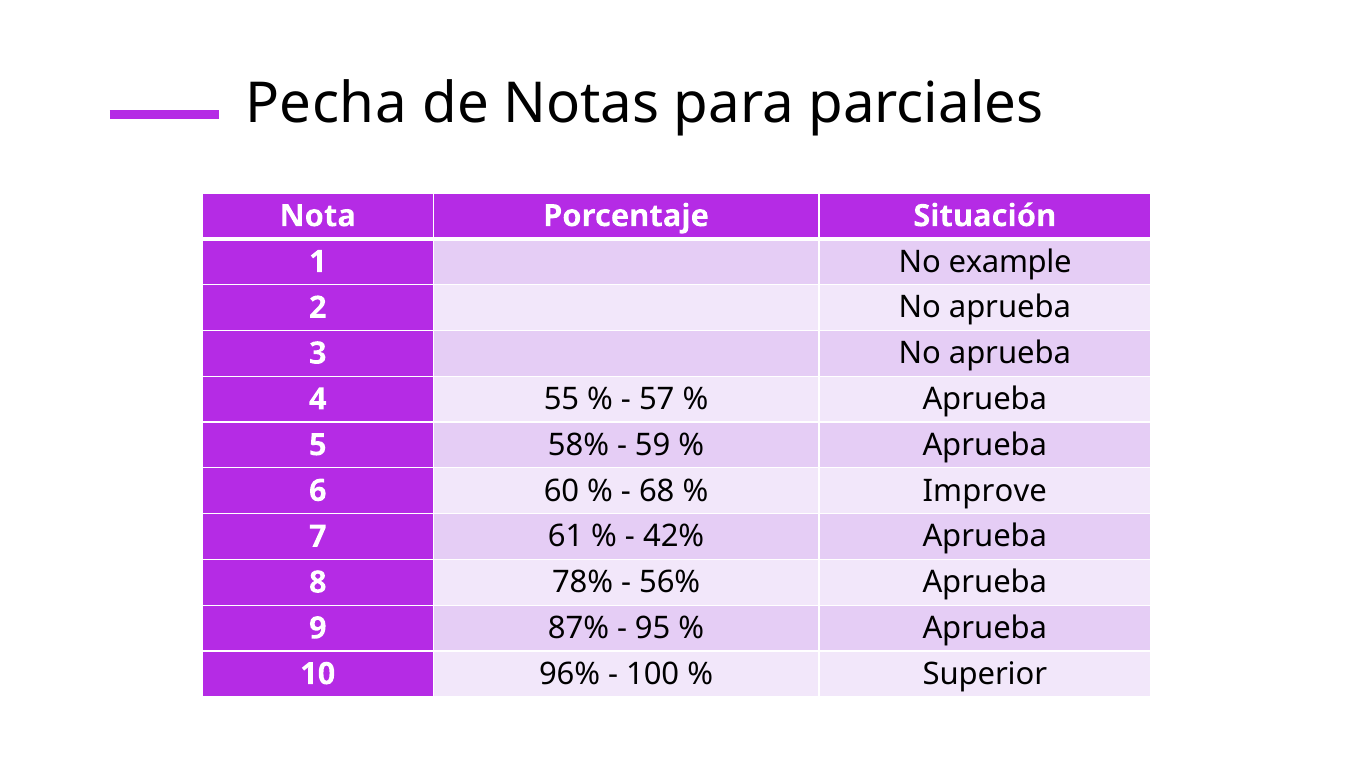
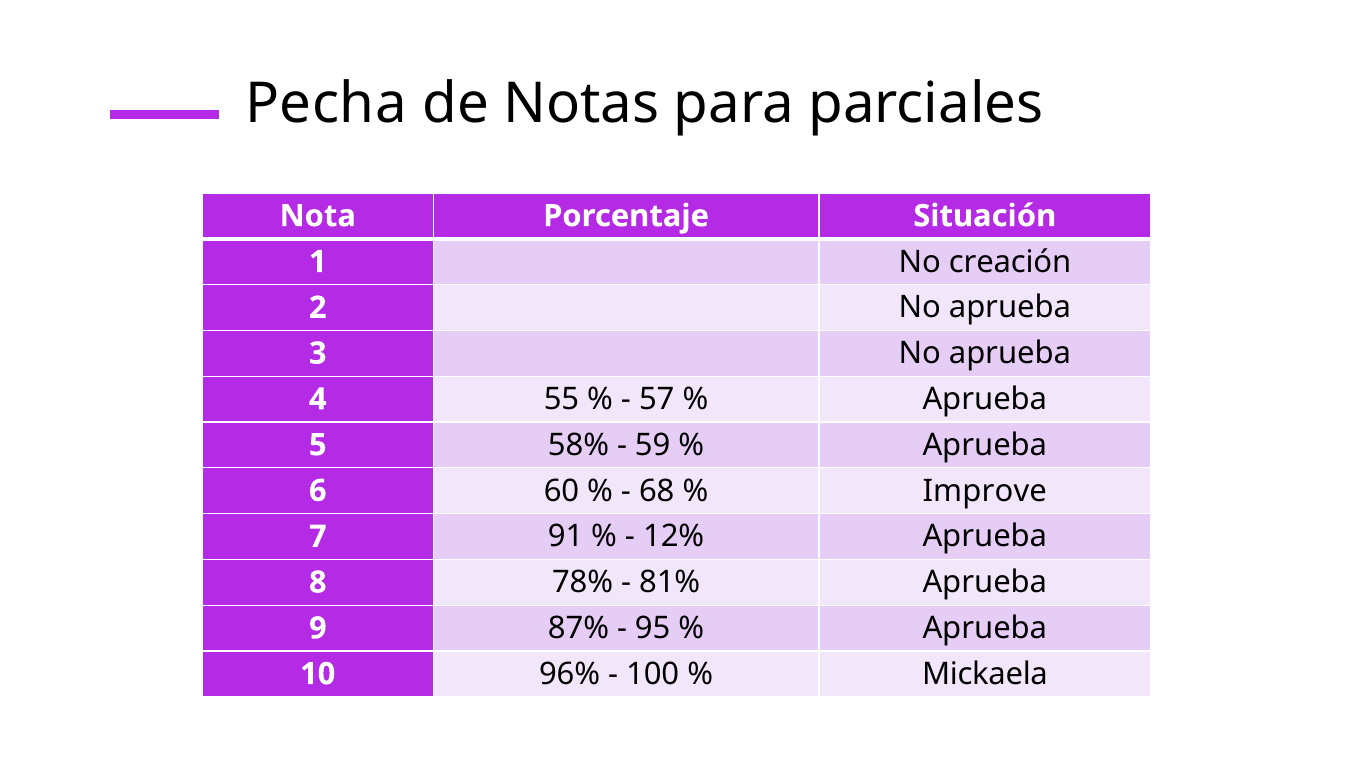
example: example -> creación (1010, 262)
61: 61 -> 91 (566, 536)
42%: 42% -> 12% (674, 536)
56%: 56% -> 81% (670, 582)
Superior: Superior -> Mickaela (985, 674)
